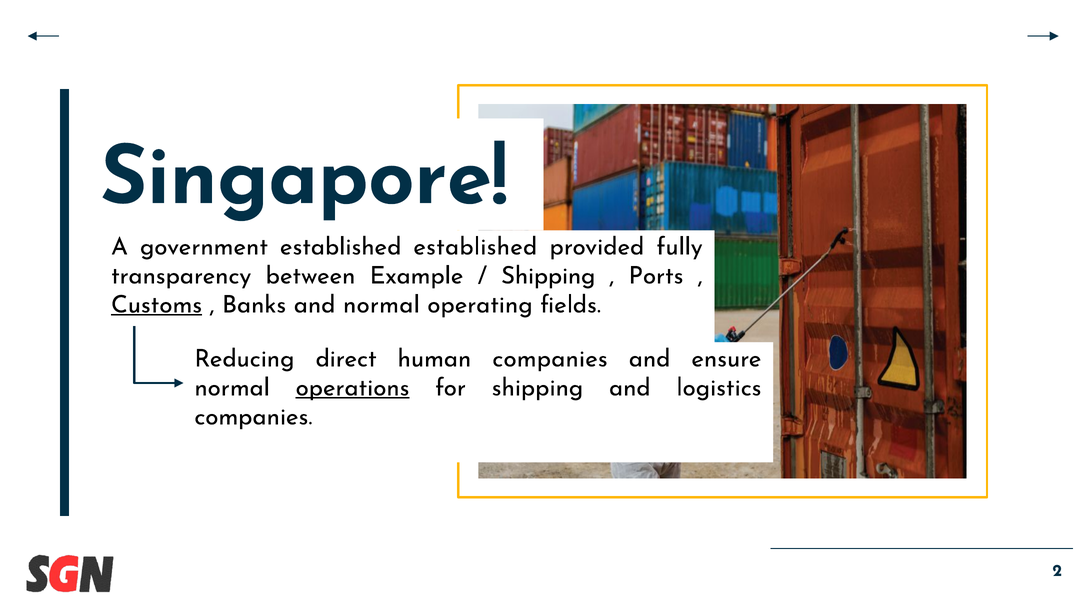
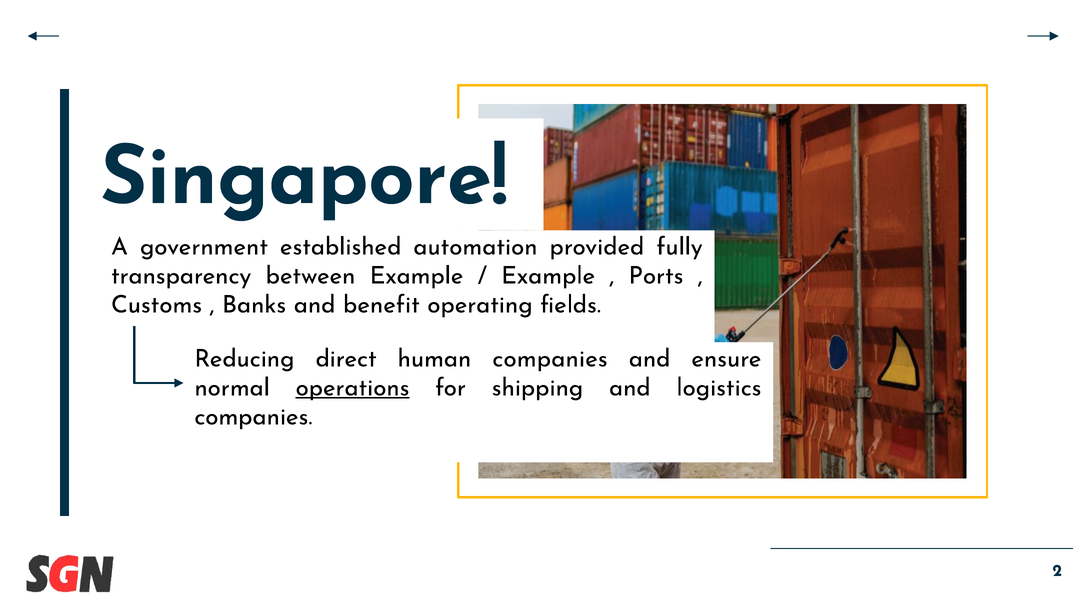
established established: established -> automation (475, 246)
Shipping: Shipping -> Example (548, 275)
Customs underline: present -> none (157, 304)
and normal: normal -> benefit (381, 304)
